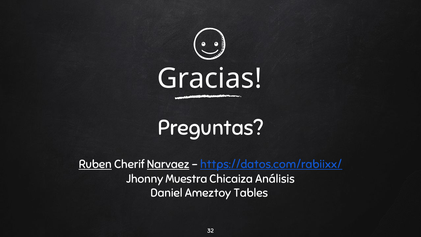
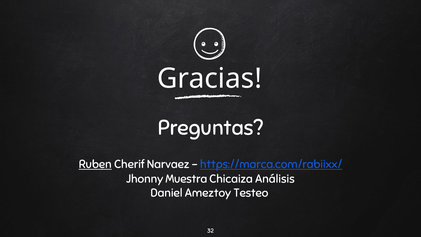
Narvaez underline: present -> none (168, 164)
https://datos.com/rabiixx/: https://datos.com/rabiixx/ -> https://marca.com/rabiixx/ (271, 164)
Tables: Tables -> Testeo (251, 193)
